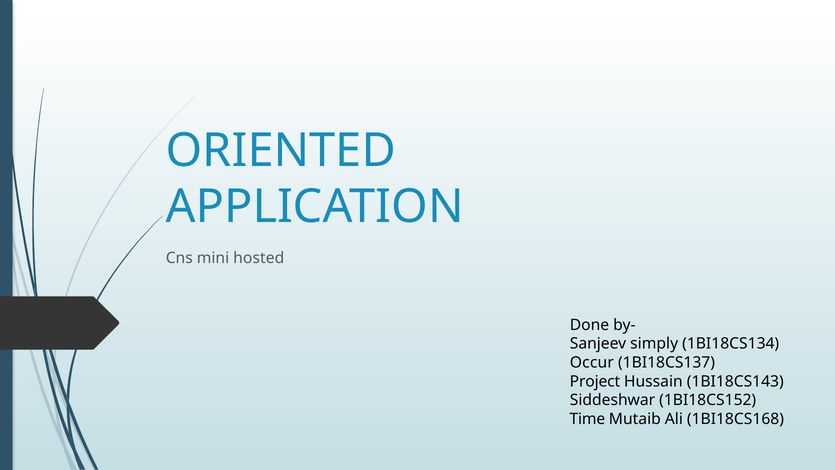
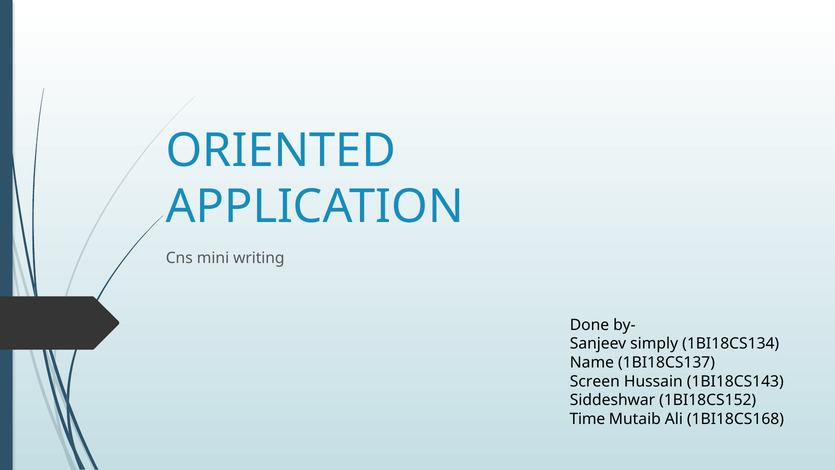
hosted: hosted -> writing (259, 258)
Occur: Occur -> Name (592, 362)
Project: Project -> Screen (595, 381)
